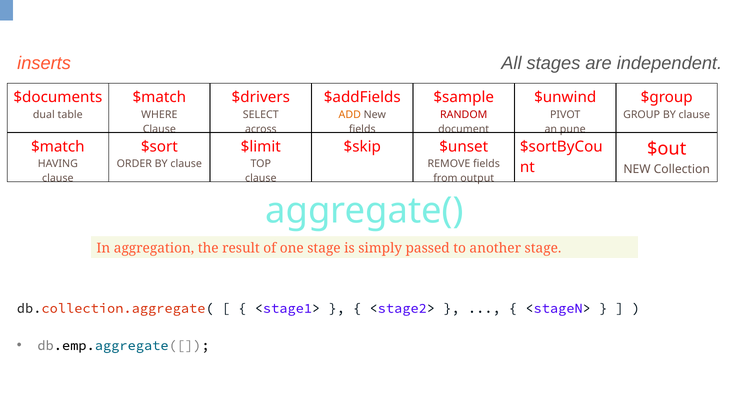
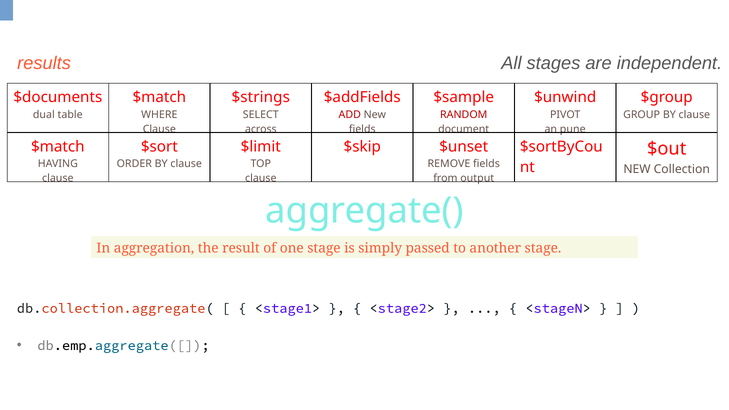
inserts: inserts -> results (44, 63)
$drivers: $drivers -> $strings (261, 97)
ADD colour: orange -> red (350, 115)
